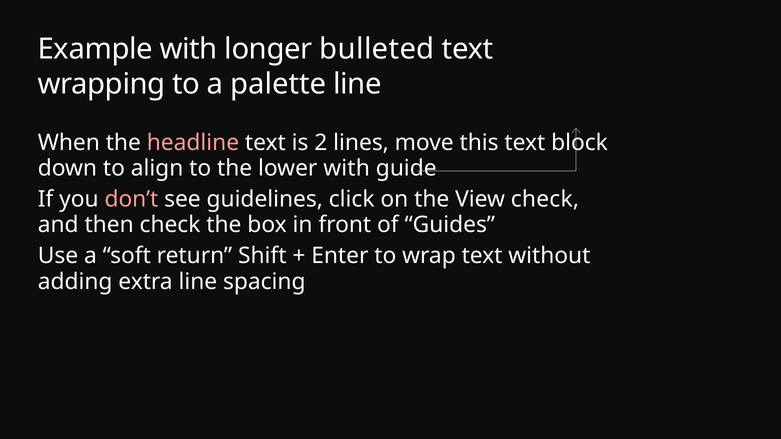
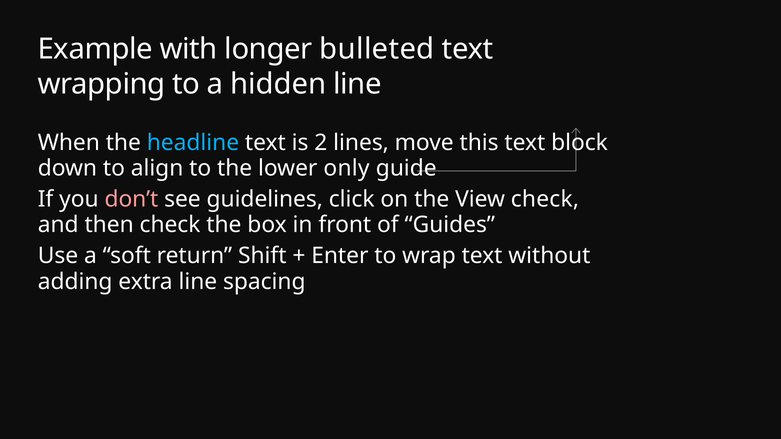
palette: palette -> hidden (278, 84)
headline colour: pink -> light blue (193, 143)
lower with: with -> only (347, 169)
